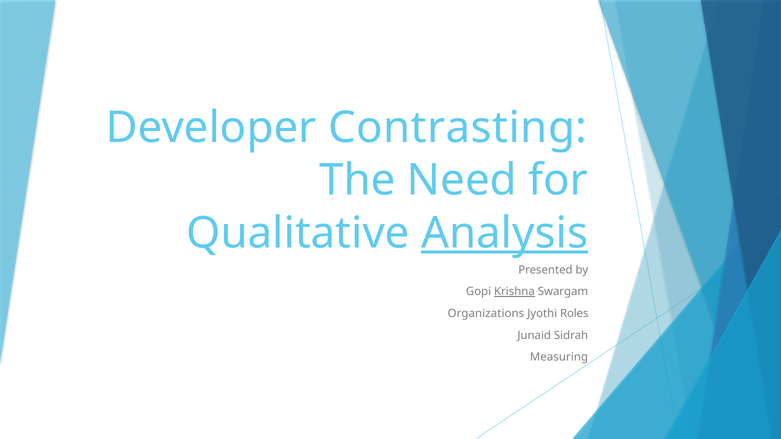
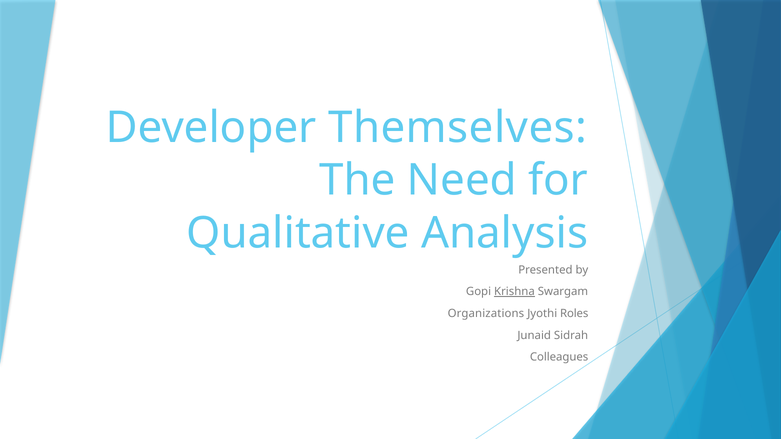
Contrasting: Contrasting -> Themselves (458, 128)
Analysis underline: present -> none (505, 233)
Measuring: Measuring -> Colleagues (559, 357)
